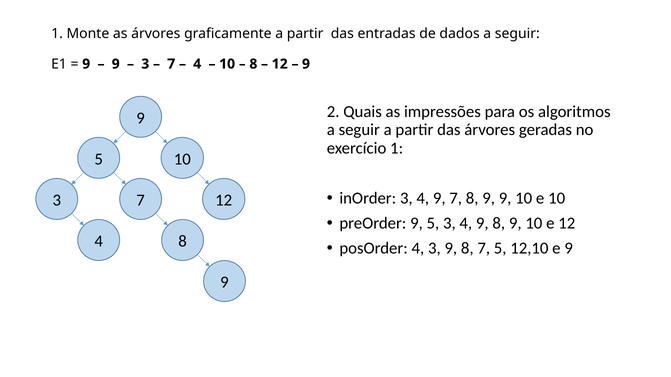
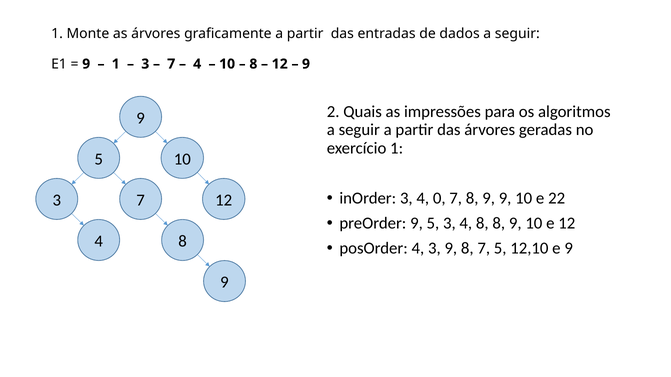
9: 9 -> 1 (116, 64)
inOrder 3 4 9: 9 -> 0 (439, 198)
e 10: 10 -> 22 (557, 198)
5 3 4 9: 9 -> 8 (482, 223)
